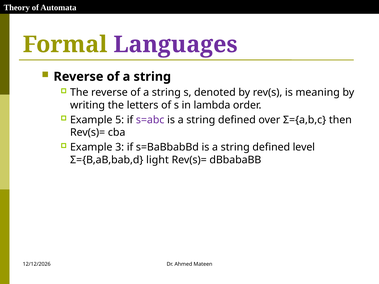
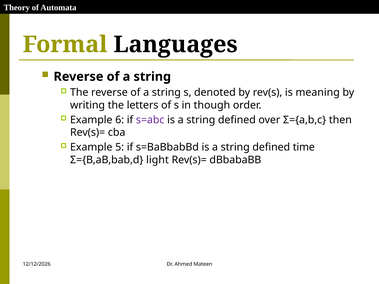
Languages colour: purple -> black (176, 45)
lambda: lambda -> though (212, 105)
5: 5 -> 6 (120, 120)
3: 3 -> 5 (120, 147)
level: level -> time (304, 147)
